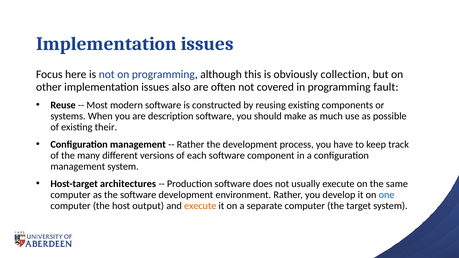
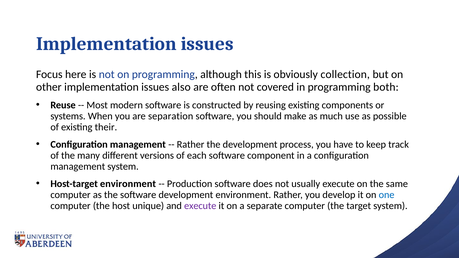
fault: fault -> both (386, 87)
description: description -> separation (171, 116)
Host-target architectures: architectures -> environment (128, 184)
output: output -> unique (148, 206)
execute colour: orange -> purple (200, 206)
